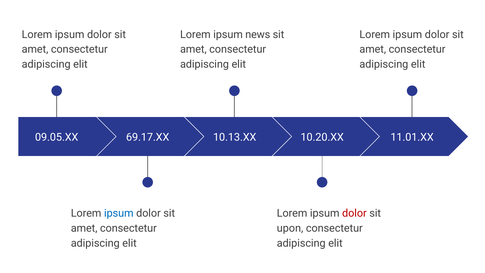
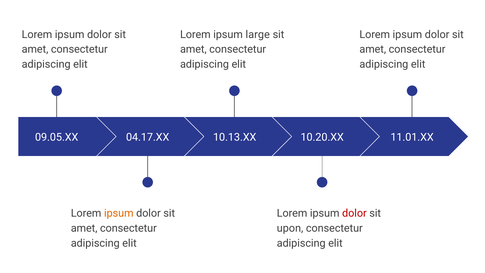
news: news -> large (258, 34)
69.17.XX: 69.17.XX -> 04.17.XX (148, 137)
ipsum colour: blue -> orange (119, 213)
